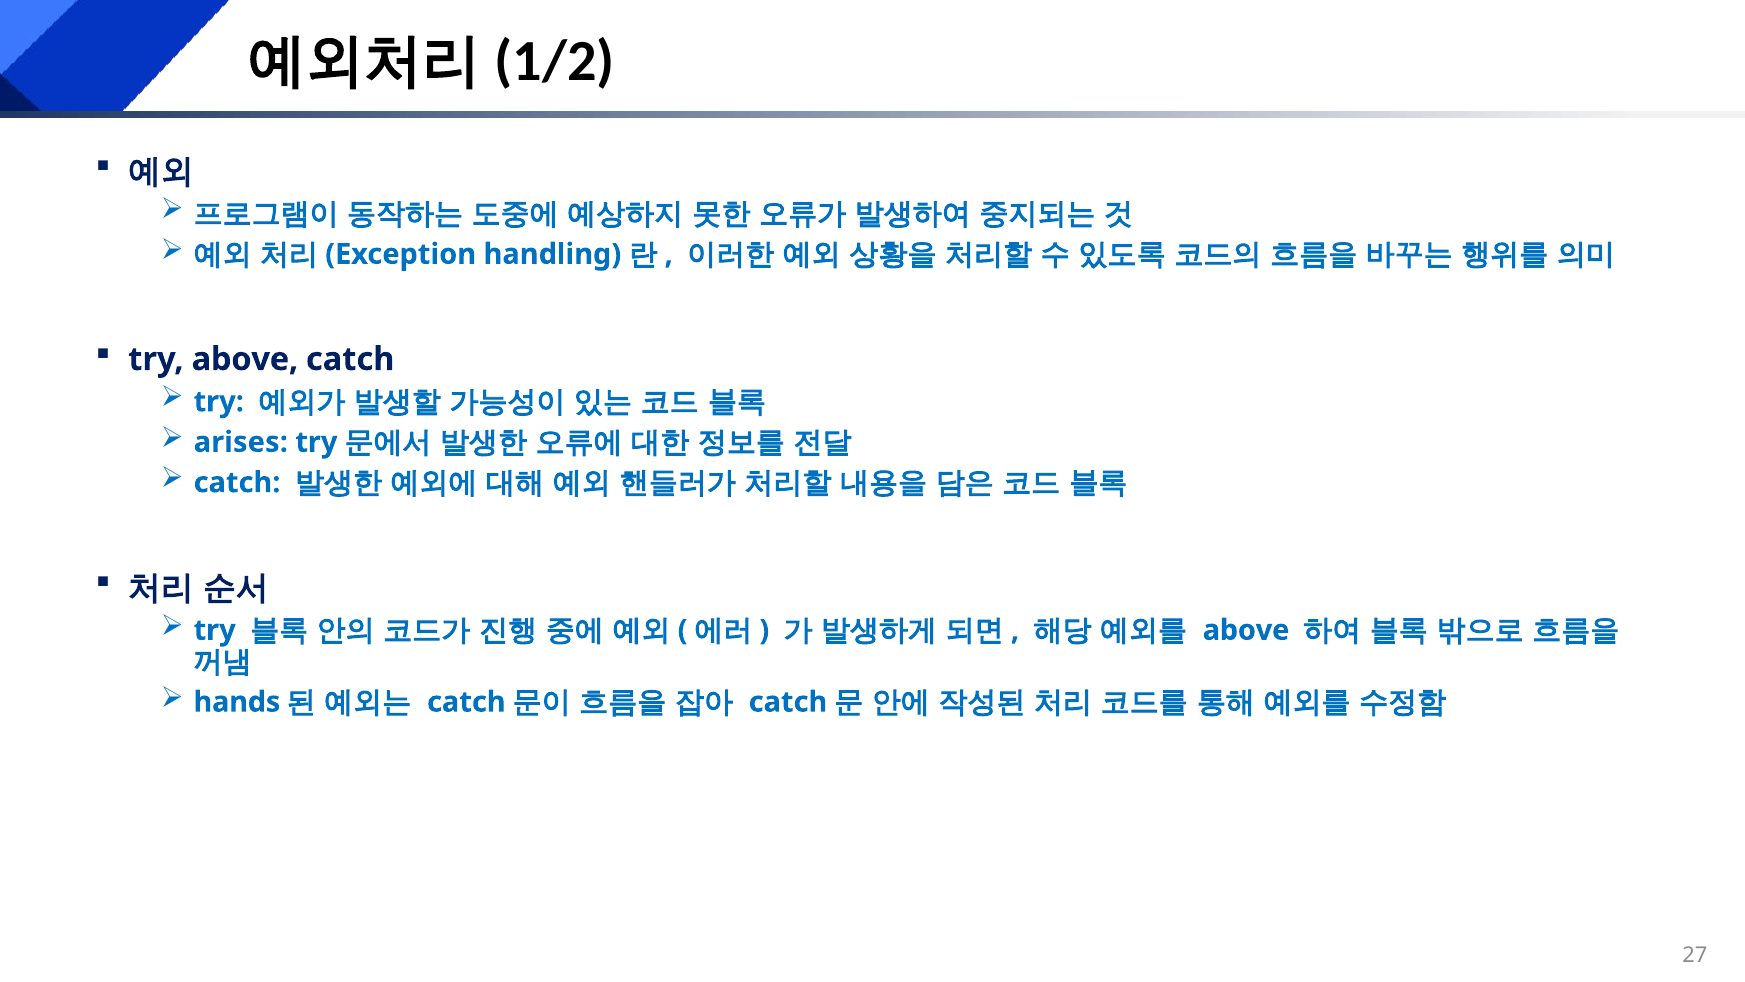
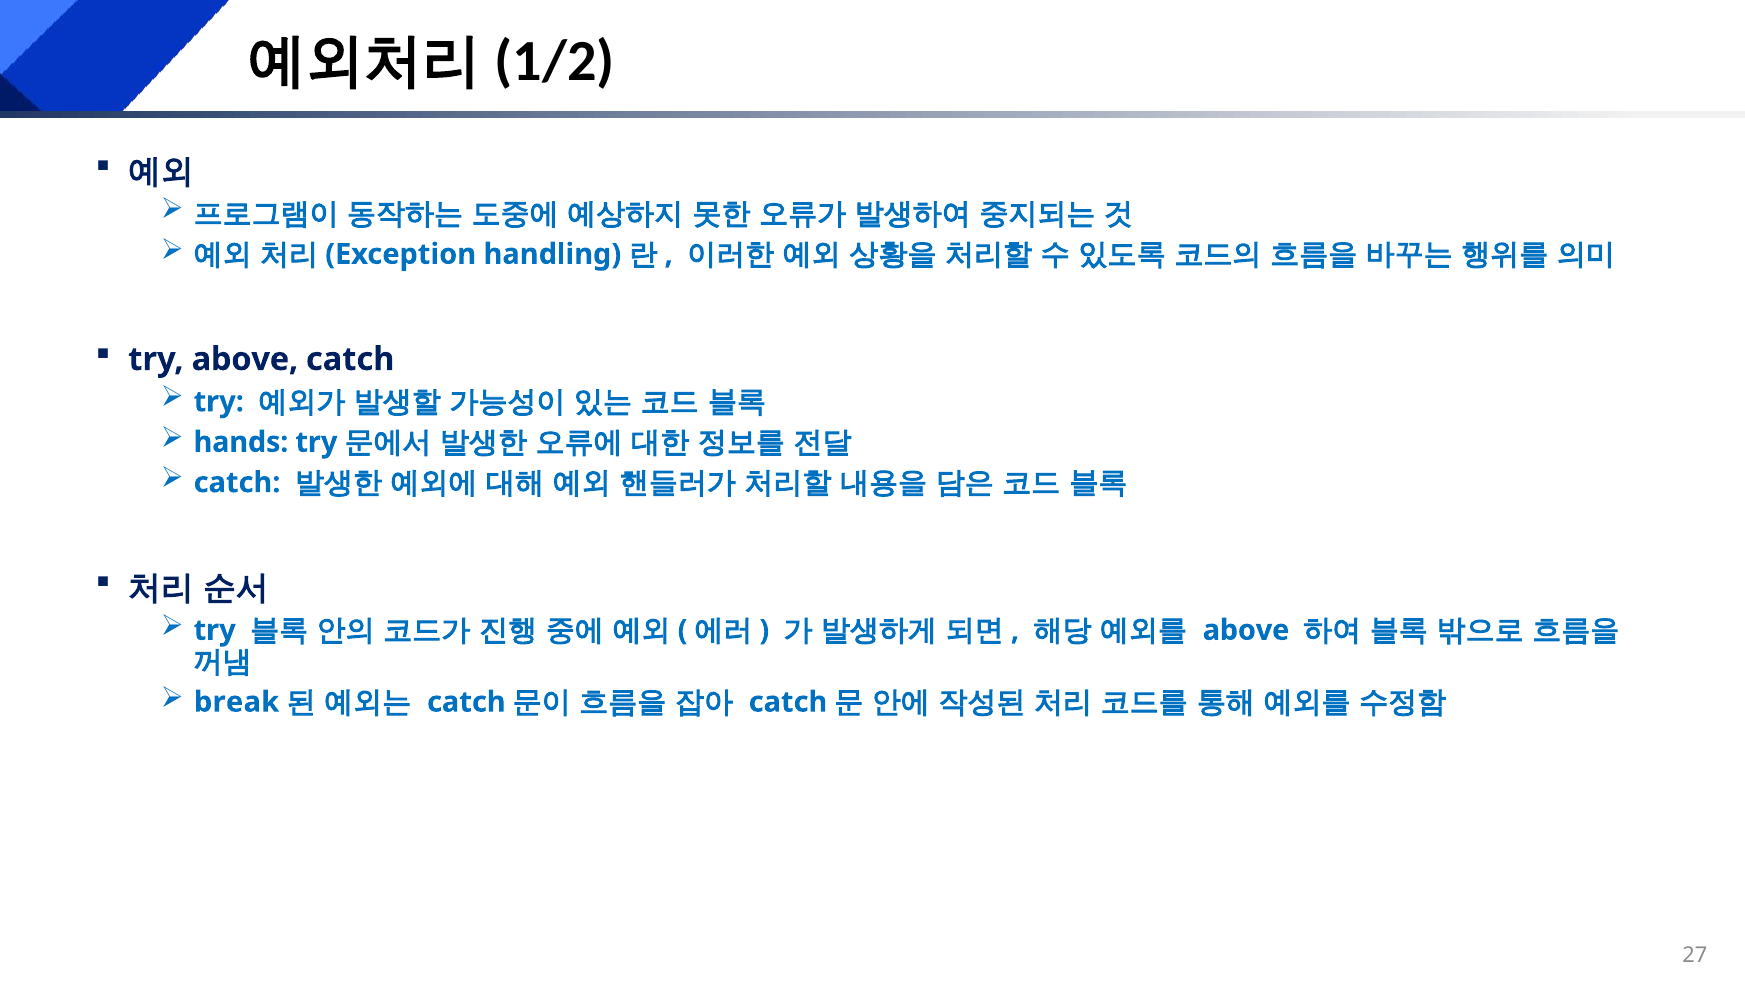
arises: arises -> hands (241, 442)
hands: hands -> break (237, 702)
